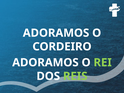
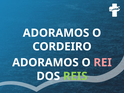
REI colour: light green -> pink (103, 63)
